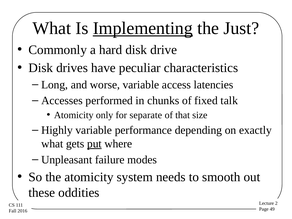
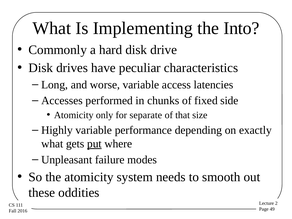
Implementing underline: present -> none (143, 28)
Just: Just -> Into (241, 28)
talk: talk -> side (229, 101)
